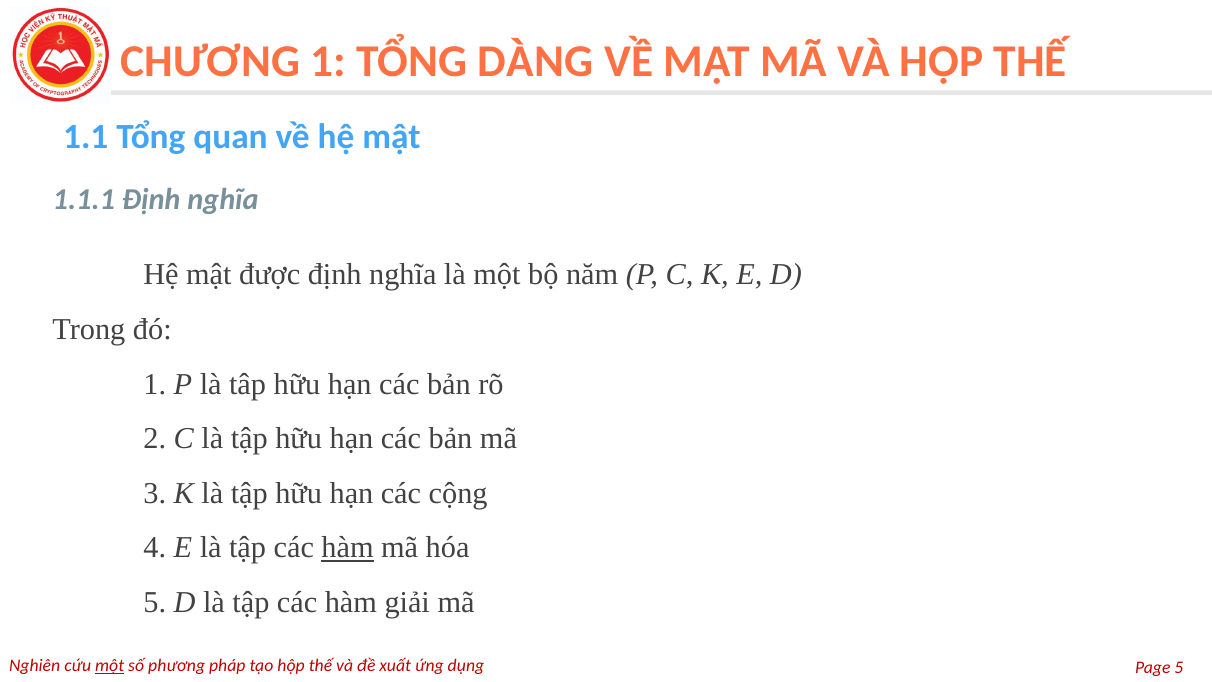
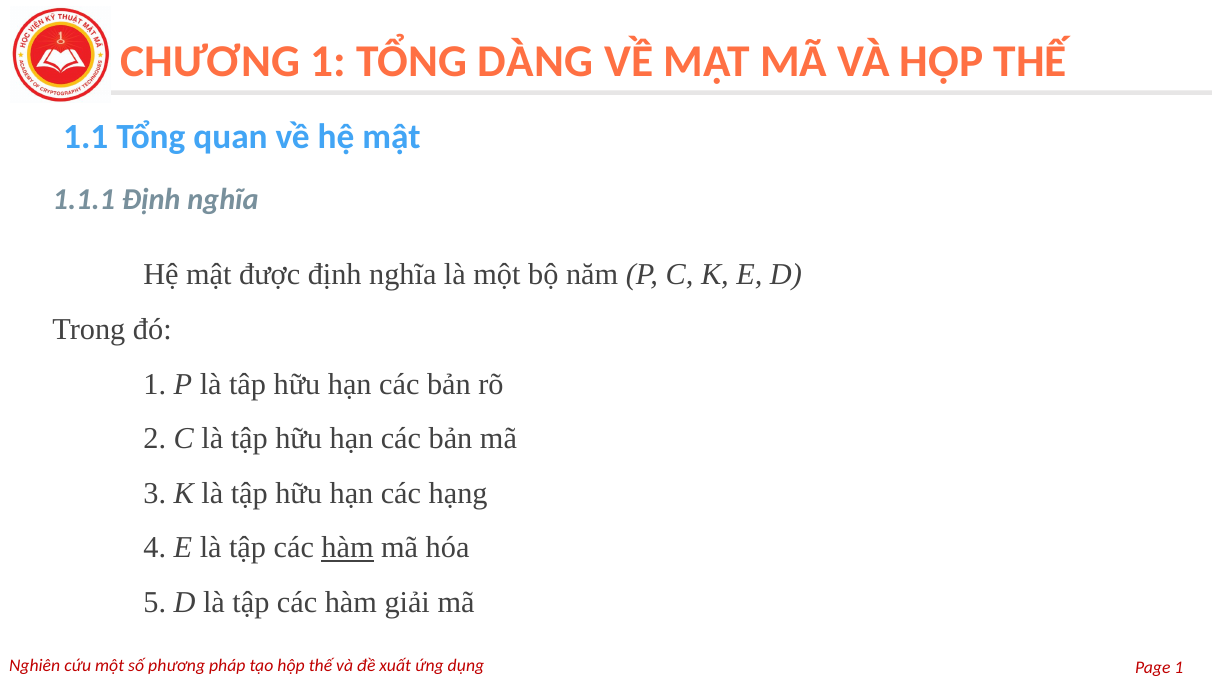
cộng: cộng -> hạng (458, 493)
một underline: present -> none (110, 666)
5: 5 -> 1 (1179, 668)
